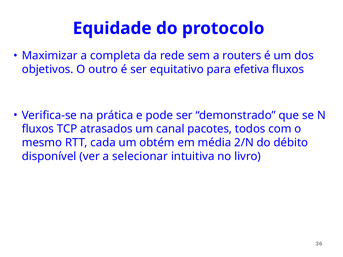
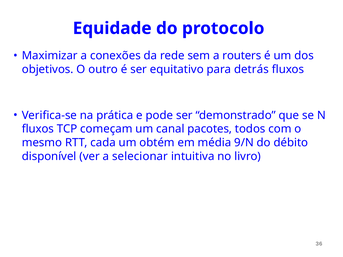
completa: completa -> conexões (115, 56)
efetiva: efetiva -> detrás (251, 69)
atrasados: atrasados -> começam (106, 129)
2/N: 2/N -> 9/N (244, 143)
